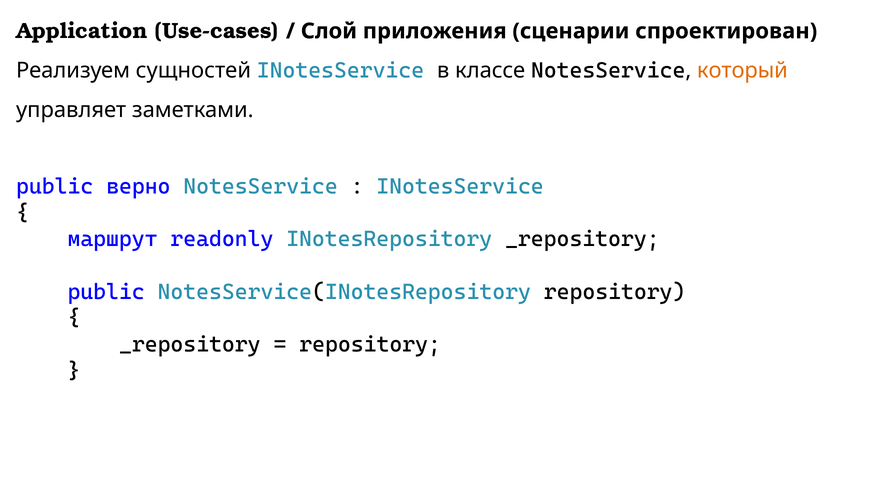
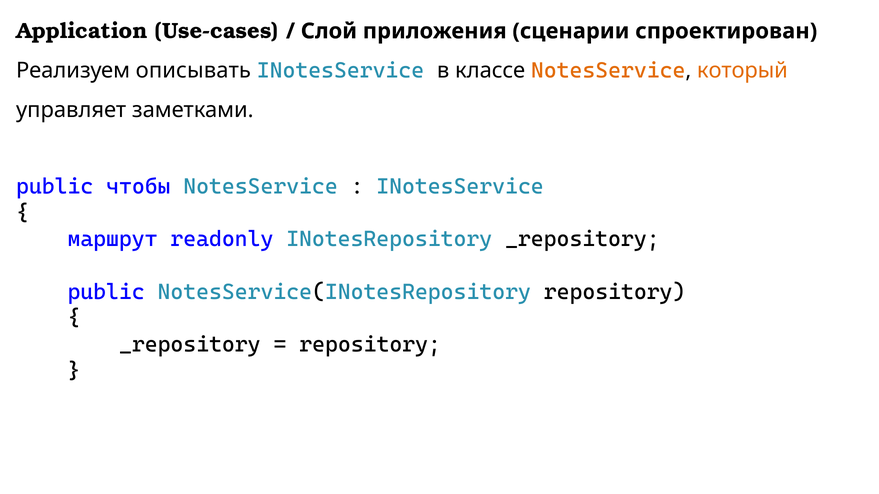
сущностей: сущностей -> описывать (193, 71)
NotesService colour: black -> orange (608, 71)
верно: верно -> чтобы (138, 187)
